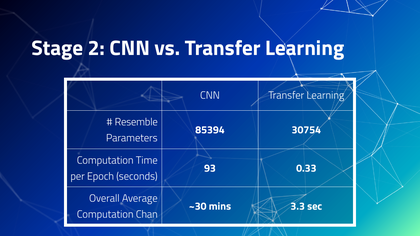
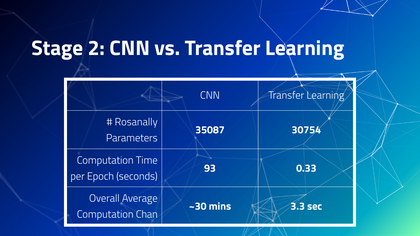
Resemble: Resemble -> Rosanally (136, 122)
85394: 85394 -> 35087 (210, 130)
